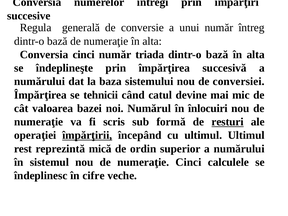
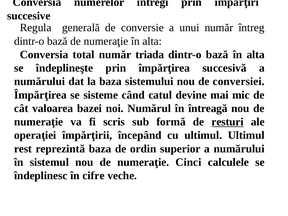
Conversia cinci: cinci -> total (84, 55)
tehnicii: tehnicii -> sisteme (101, 95)
înlocuiri: înlocuiri -> întreagă (208, 108)
împărţirii underline: present -> none (87, 135)
reprezintă mică: mică -> baza (100, 149)
